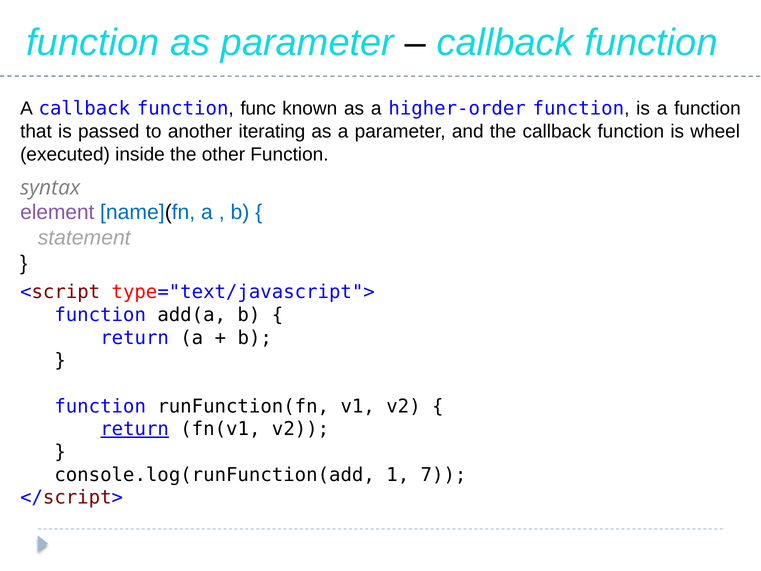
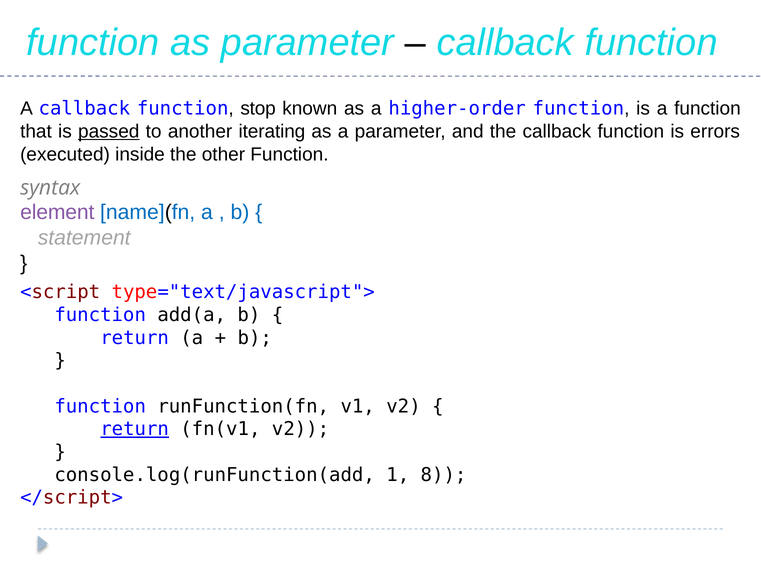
func: func -> stop (258, 109)
passed underline: none -> present (109, 131)
wheel: wheel -> errors (715, 131)
7: 7 -> 8 (444, 475)
